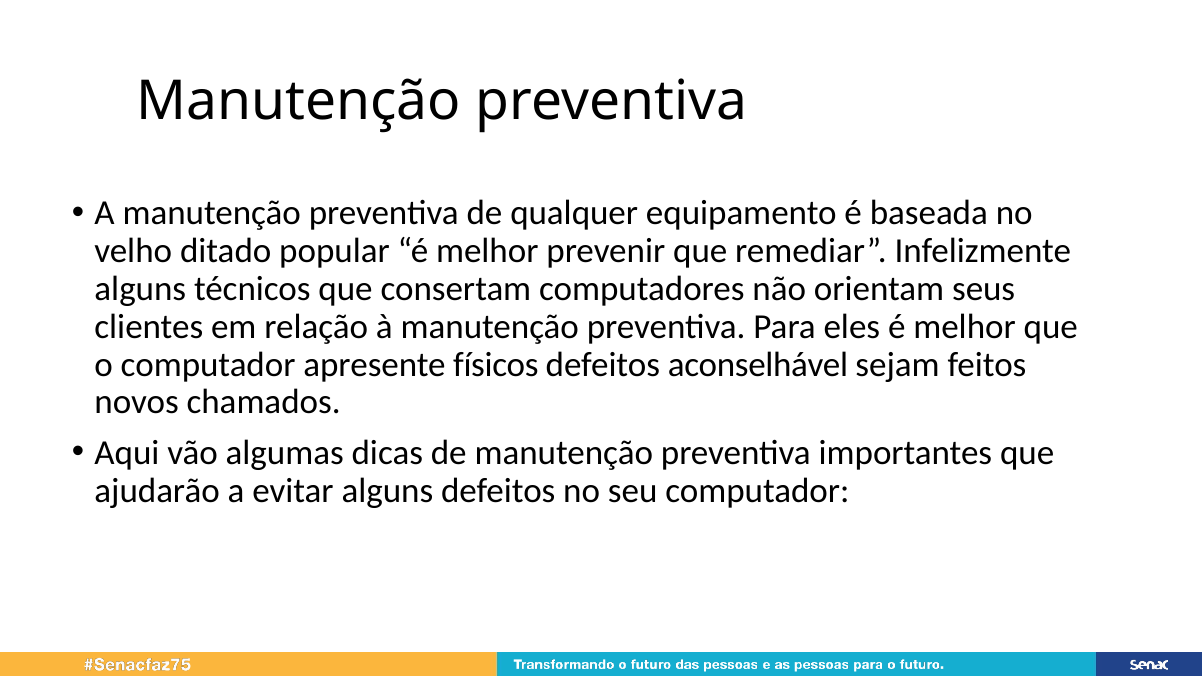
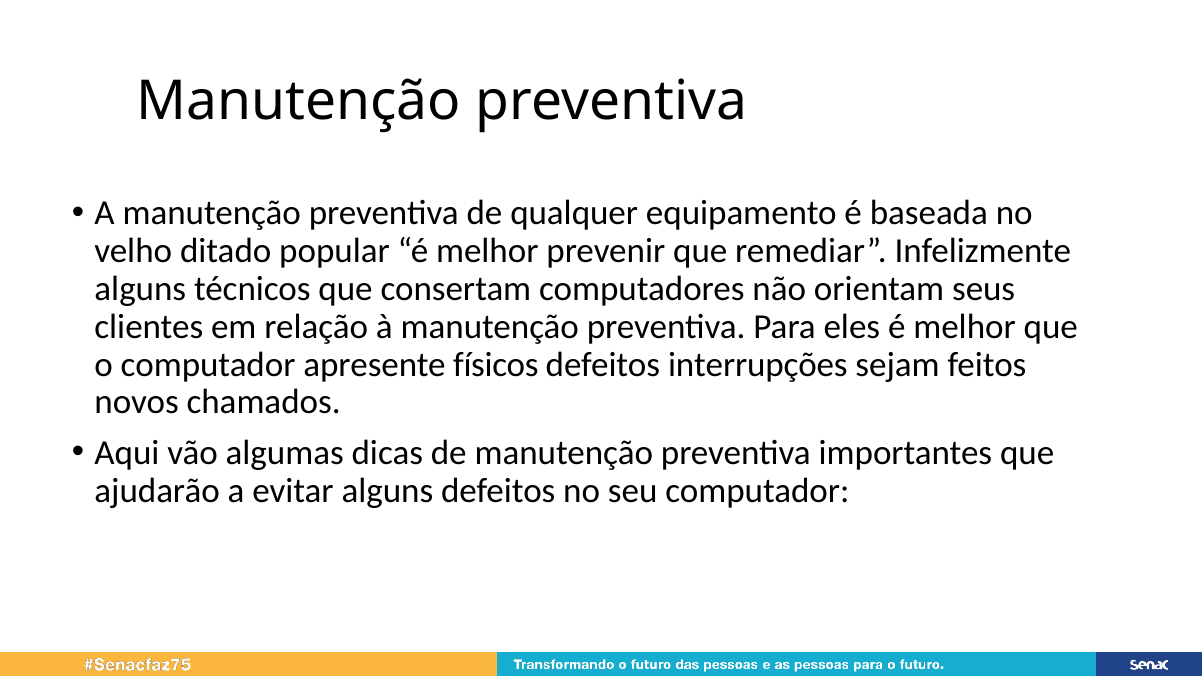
aconselhável: aconselhável -> interrupções (758, 365)
